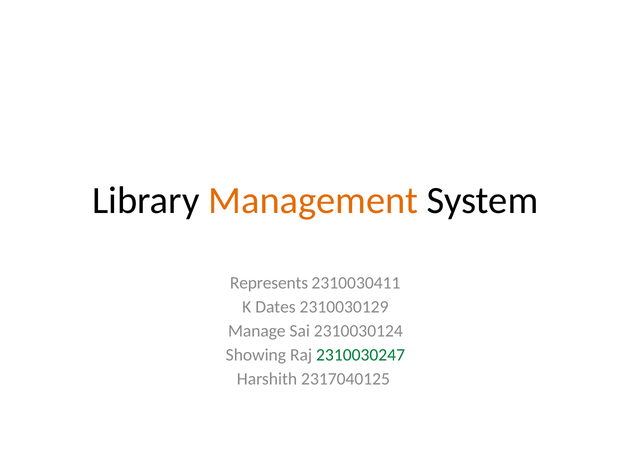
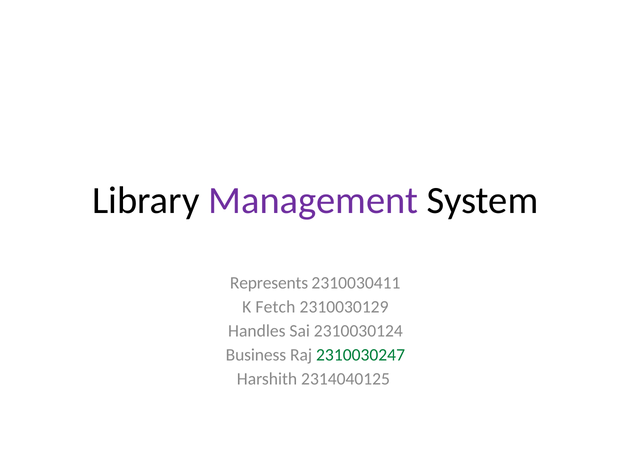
Management colour: orange -> purple (313, 200)
Dates: Dates -> Fetch (275, 307)
Manage: Manage -> Handles (257, 331)
Showing: Showing -> Business (256, 355)
2317040125: 2317040125 -> 2314040125 (346, 379)
